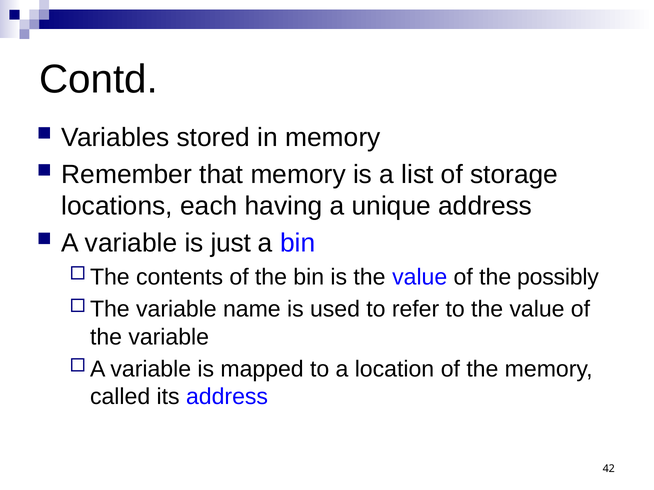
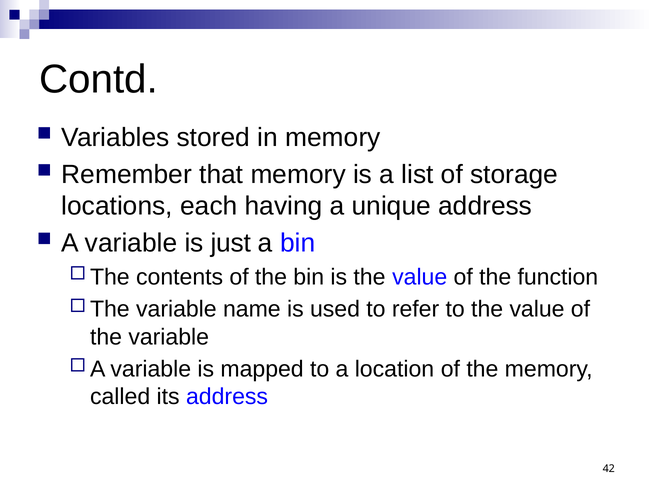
possibly: possibly -> function (558, 277)
